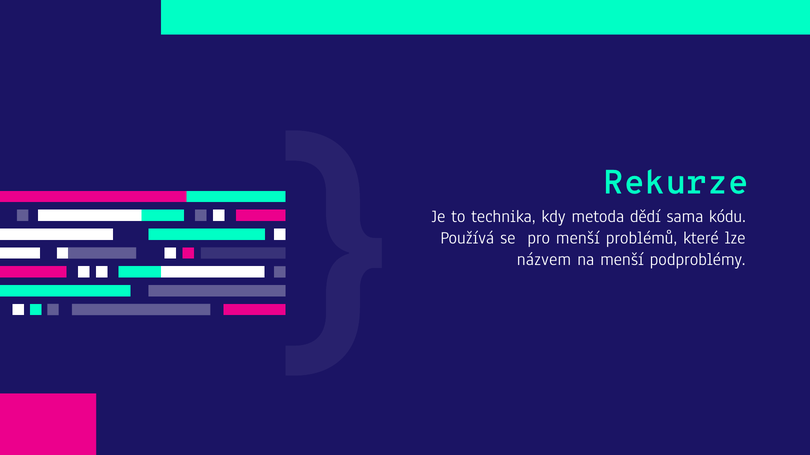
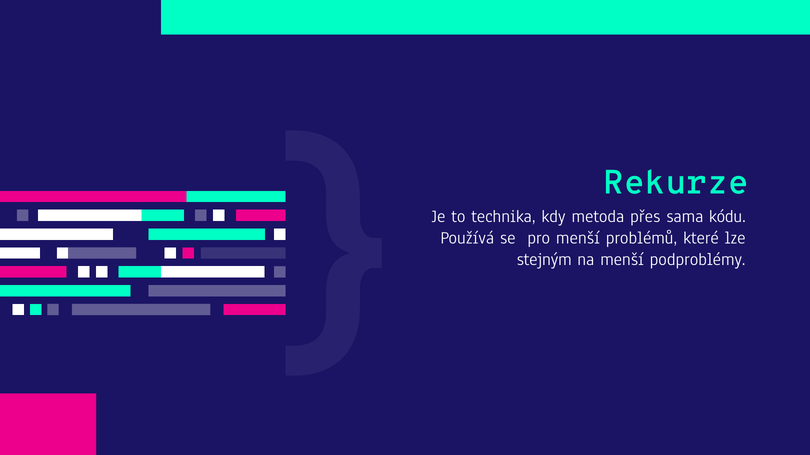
dědí: dědí -> přes (645, 216)
názvem: názvem -> stejným (544, 260)
